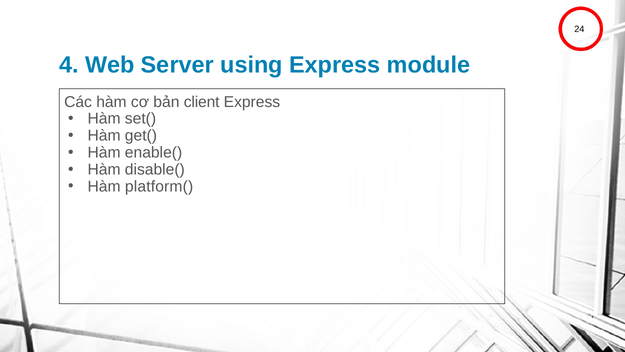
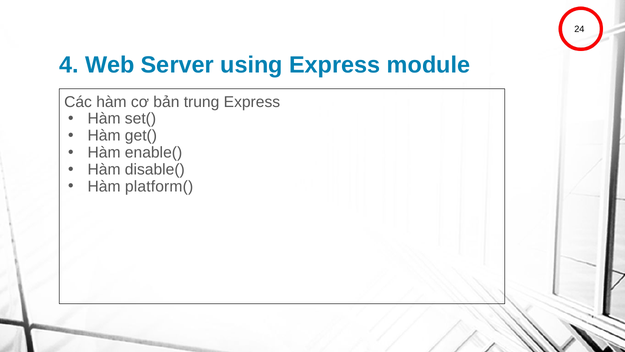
client: client -> trung (202, 102)
